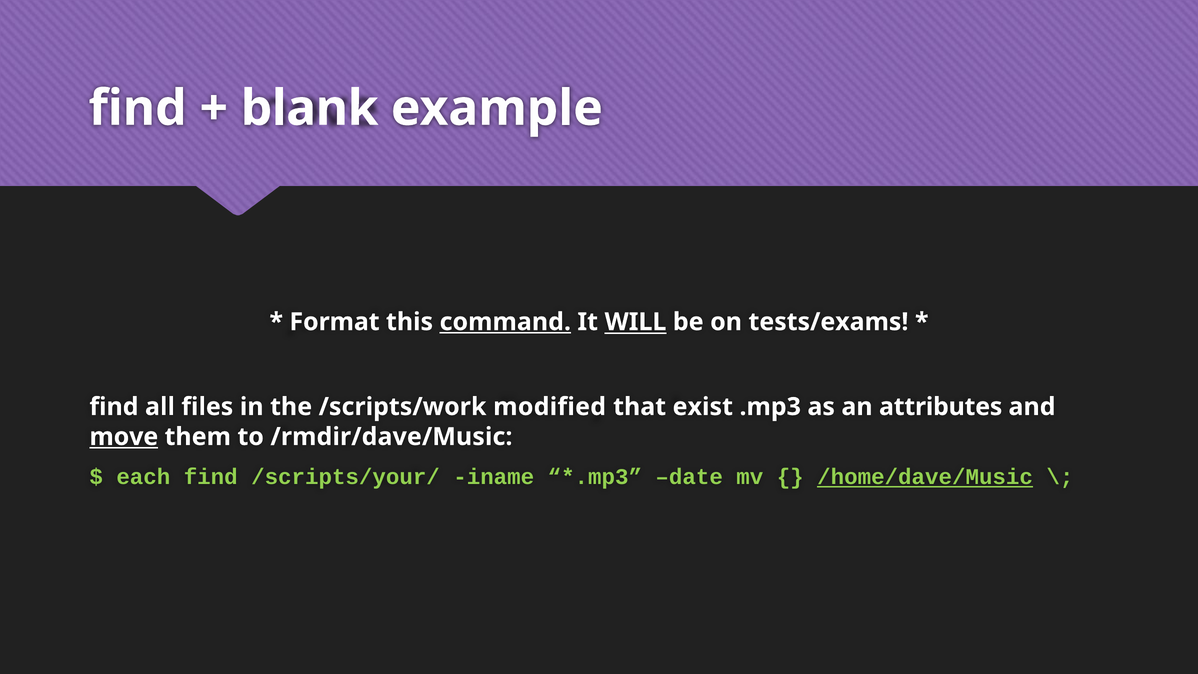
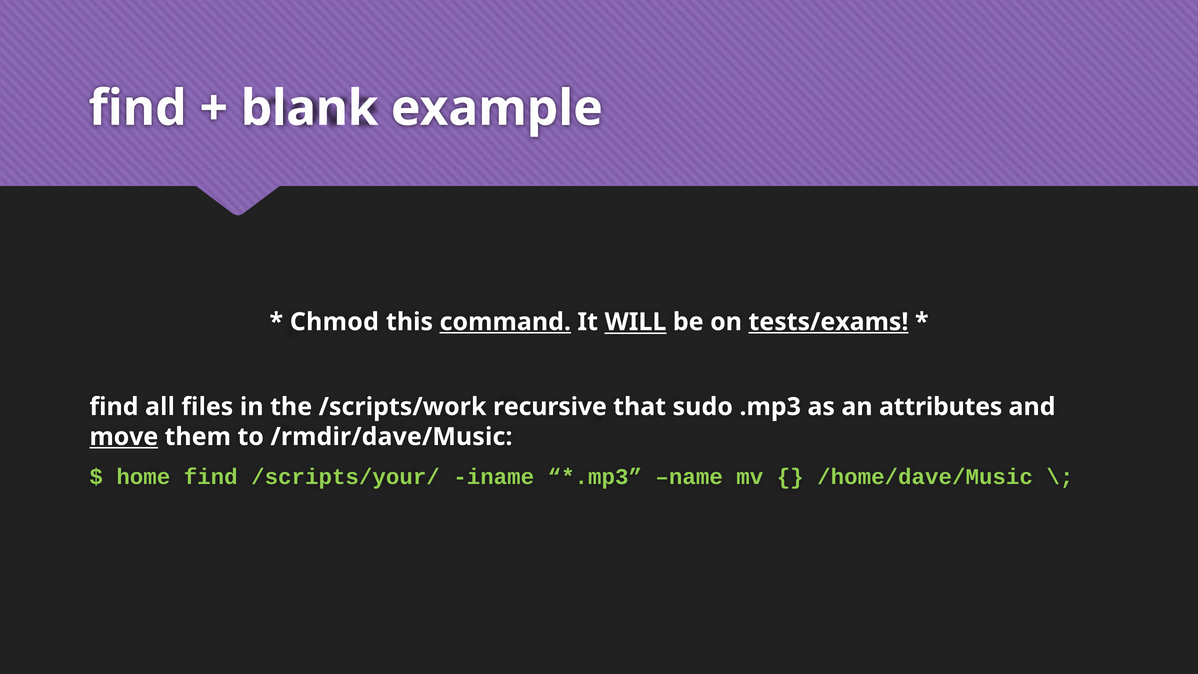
Format: Format -> Chmod (334, 322)
tests/exams underline: none -> present (828, 322)
modified: modified -> recursive (550, 407)
exist: exist -> sudo (703, 407)
each: each -> home (143, 477)
date: date -> name (689, 477)
/home/dave/Music underline: present -> none (925, 477)
